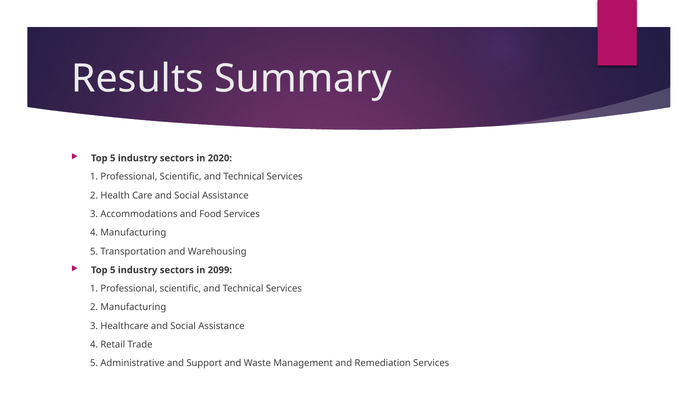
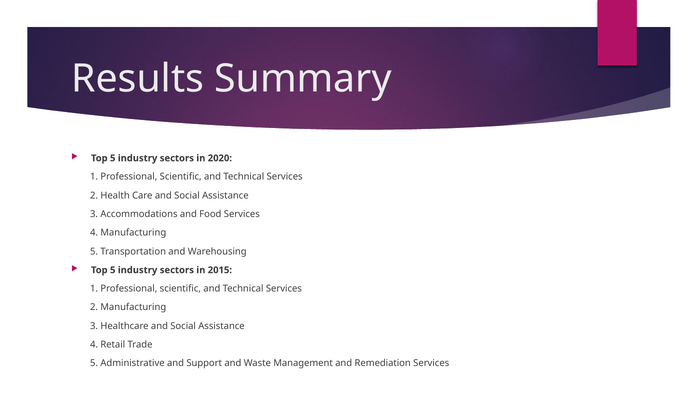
2099: 2099 -> 2015 (220, 270)
